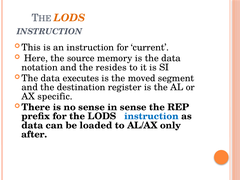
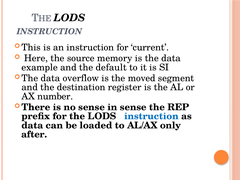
LODS colour: orange -> black (69, 18)
notation: notation -> example (40, 67)
resides: resides -> default (111, 67)
executes: executes -> overflow (81, 78)
specific: specific -> number (55, 96)
